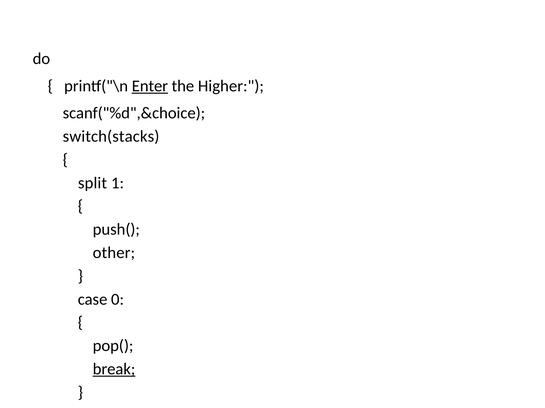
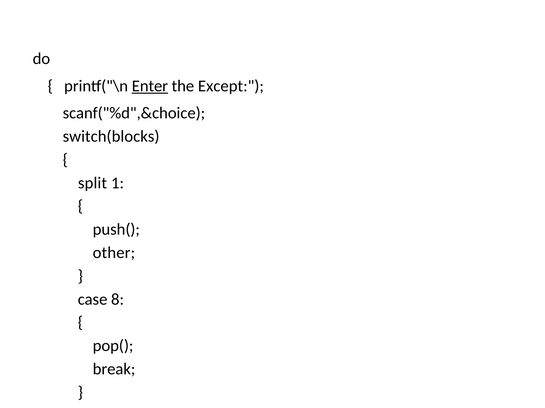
Higher: Higher -> Except (231, 86)
switch(stacks: switch(stacks -> switch(blocks (111, 137)
0: 0 -> 8 (118, 300)
break underline: present -> none (114, 370)
